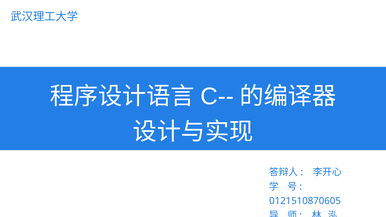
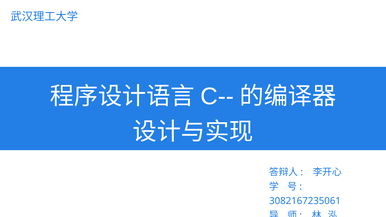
0121510870605: 0121510870605 -> 3082167235061 (305, 201)
